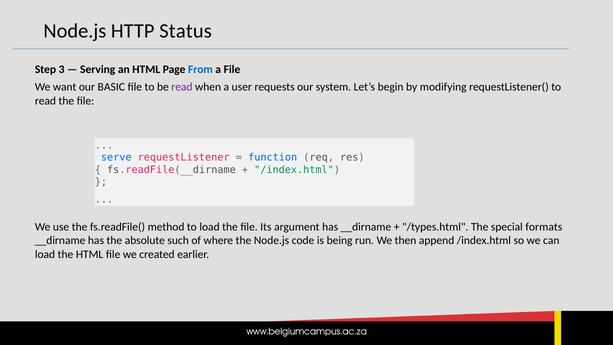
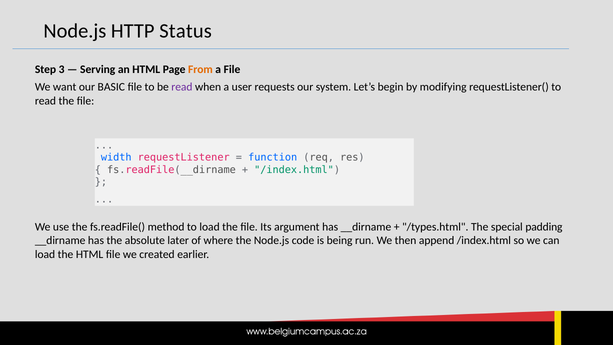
From colour: blue -> orange (200, 69)
serve: serve -> width (116, 157)
formats: formats -> padding (544, 227)
such: such -> later (178, 241)
